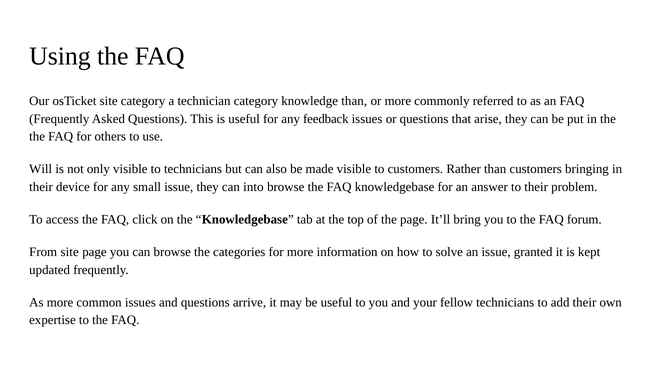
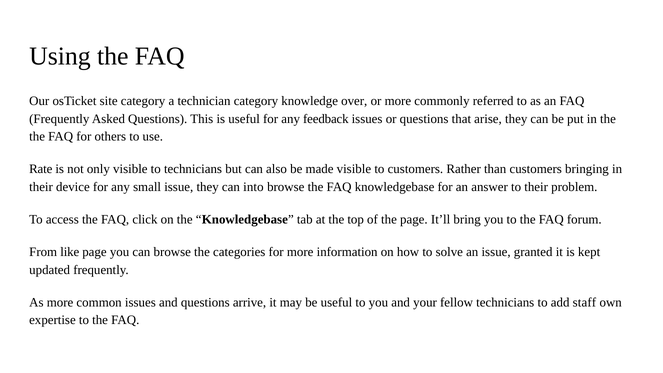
knowledge than: than -> over (354, 101)
Will: Will -> Rate (41, 169)
From site: site -> like (70, 252)
add their: their -> staff (584, 302)
